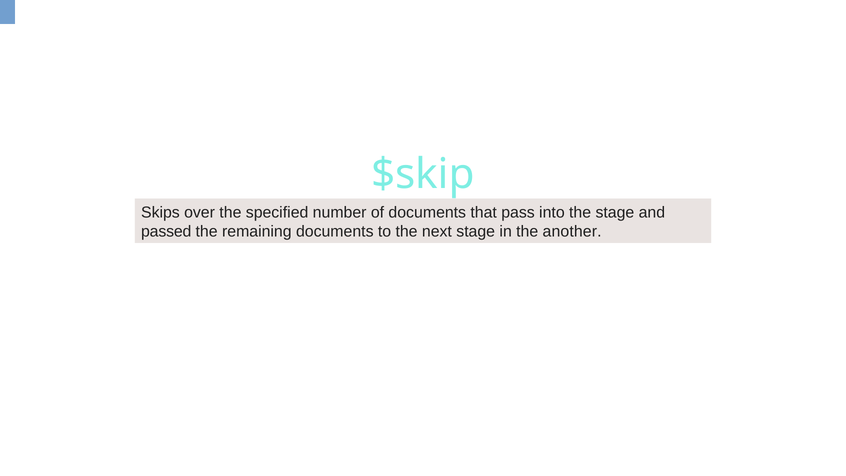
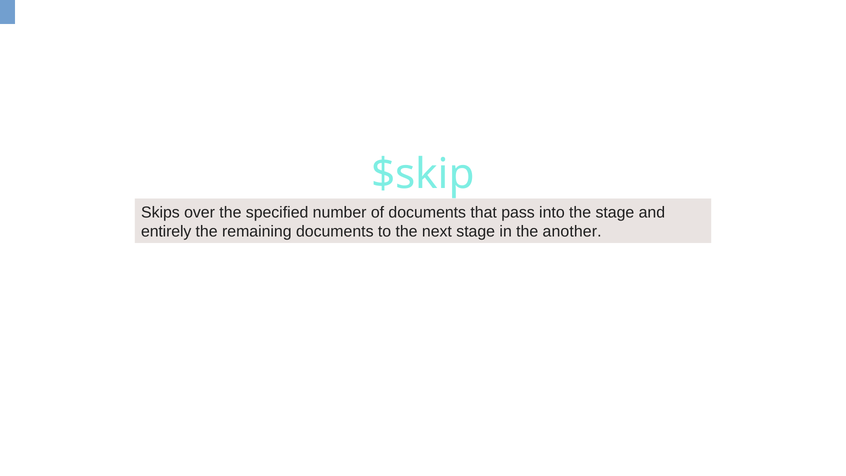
passed: passed -> entirely (166, 231)
